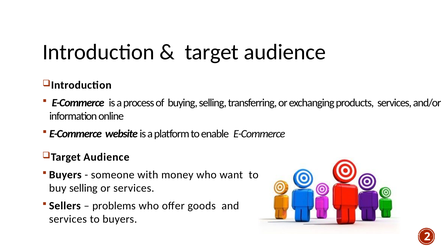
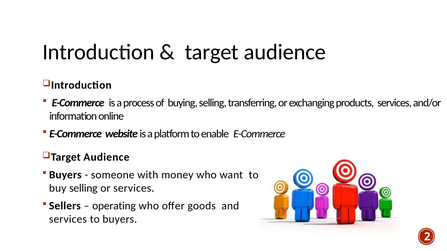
problems: problems -> operating (114, 206)
